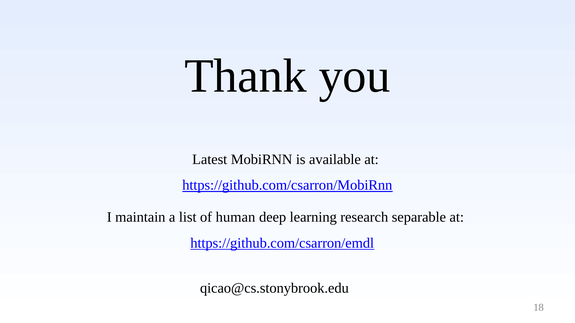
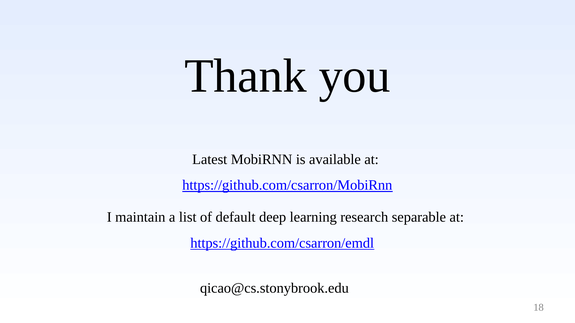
human: human -> default (236, 217)
